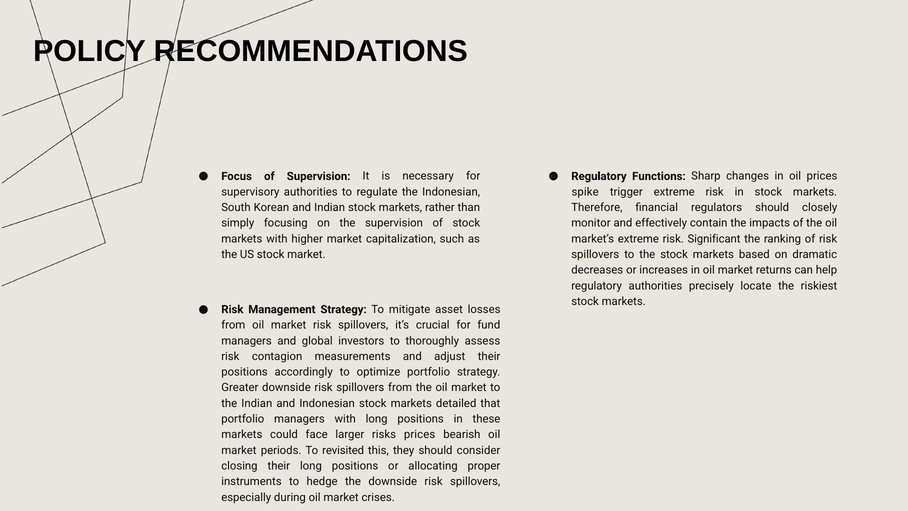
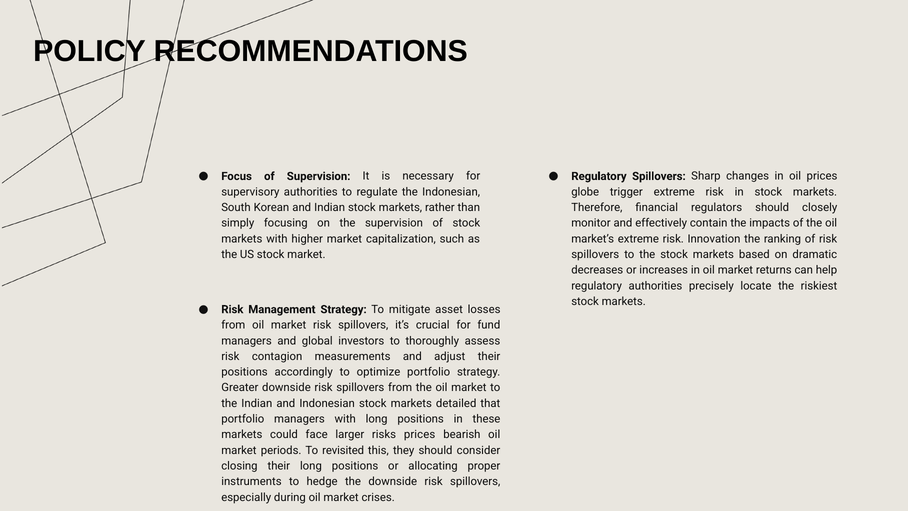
Regulatory Functions: Functions -> Spillovers (659, 176)
spike: spike -> globe (585, 192)
Significant: Significant -> Innovation (714, 239)
